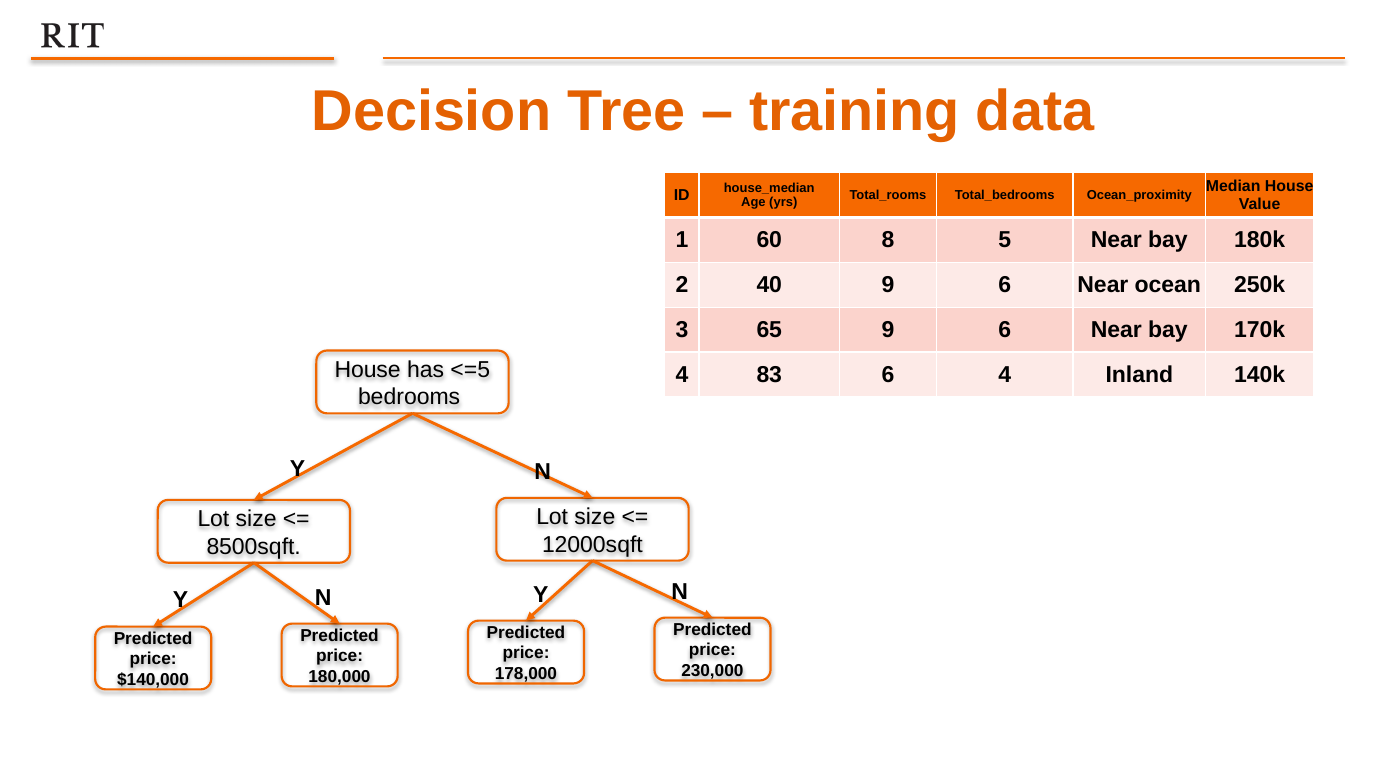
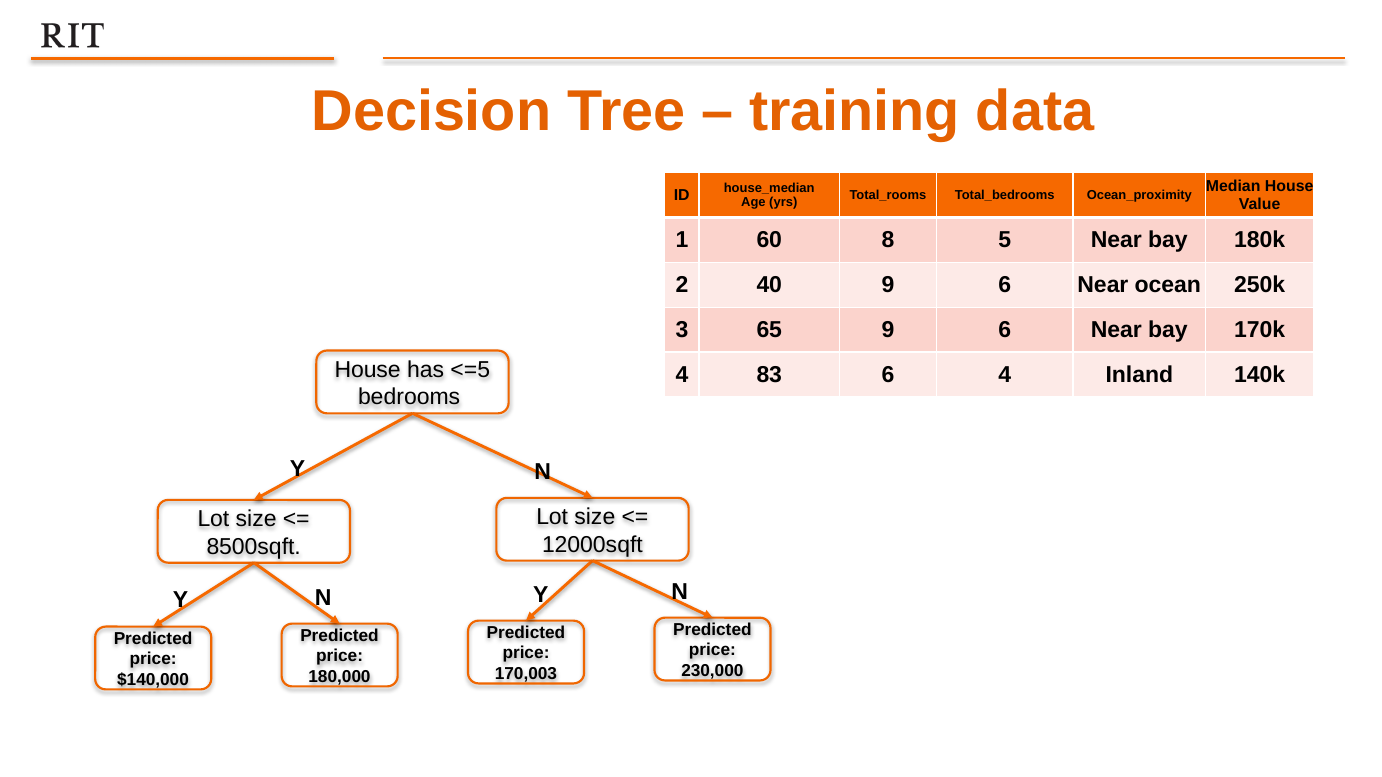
178,000: 178,000 -> 170,003 (526, 674)
